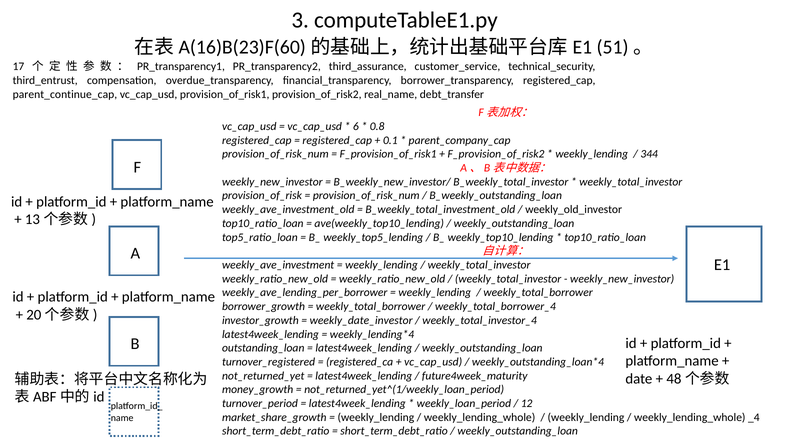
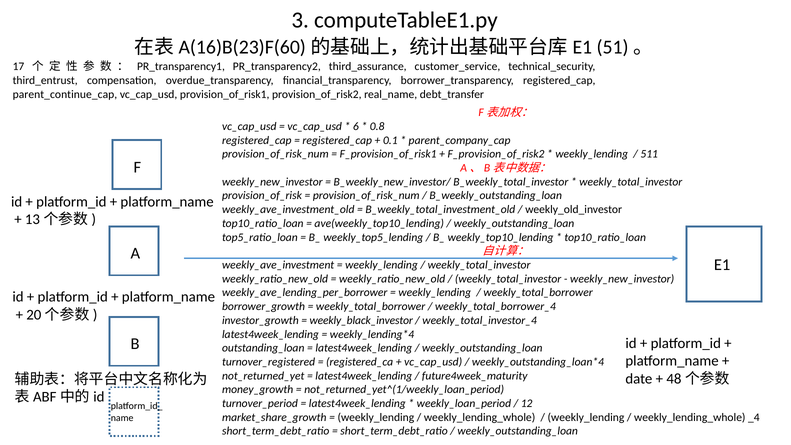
344: 344 -> 511 (649, 154)
weekly_date_investor: weekly_date_investor -> weekly_black_investor (361, 320)
